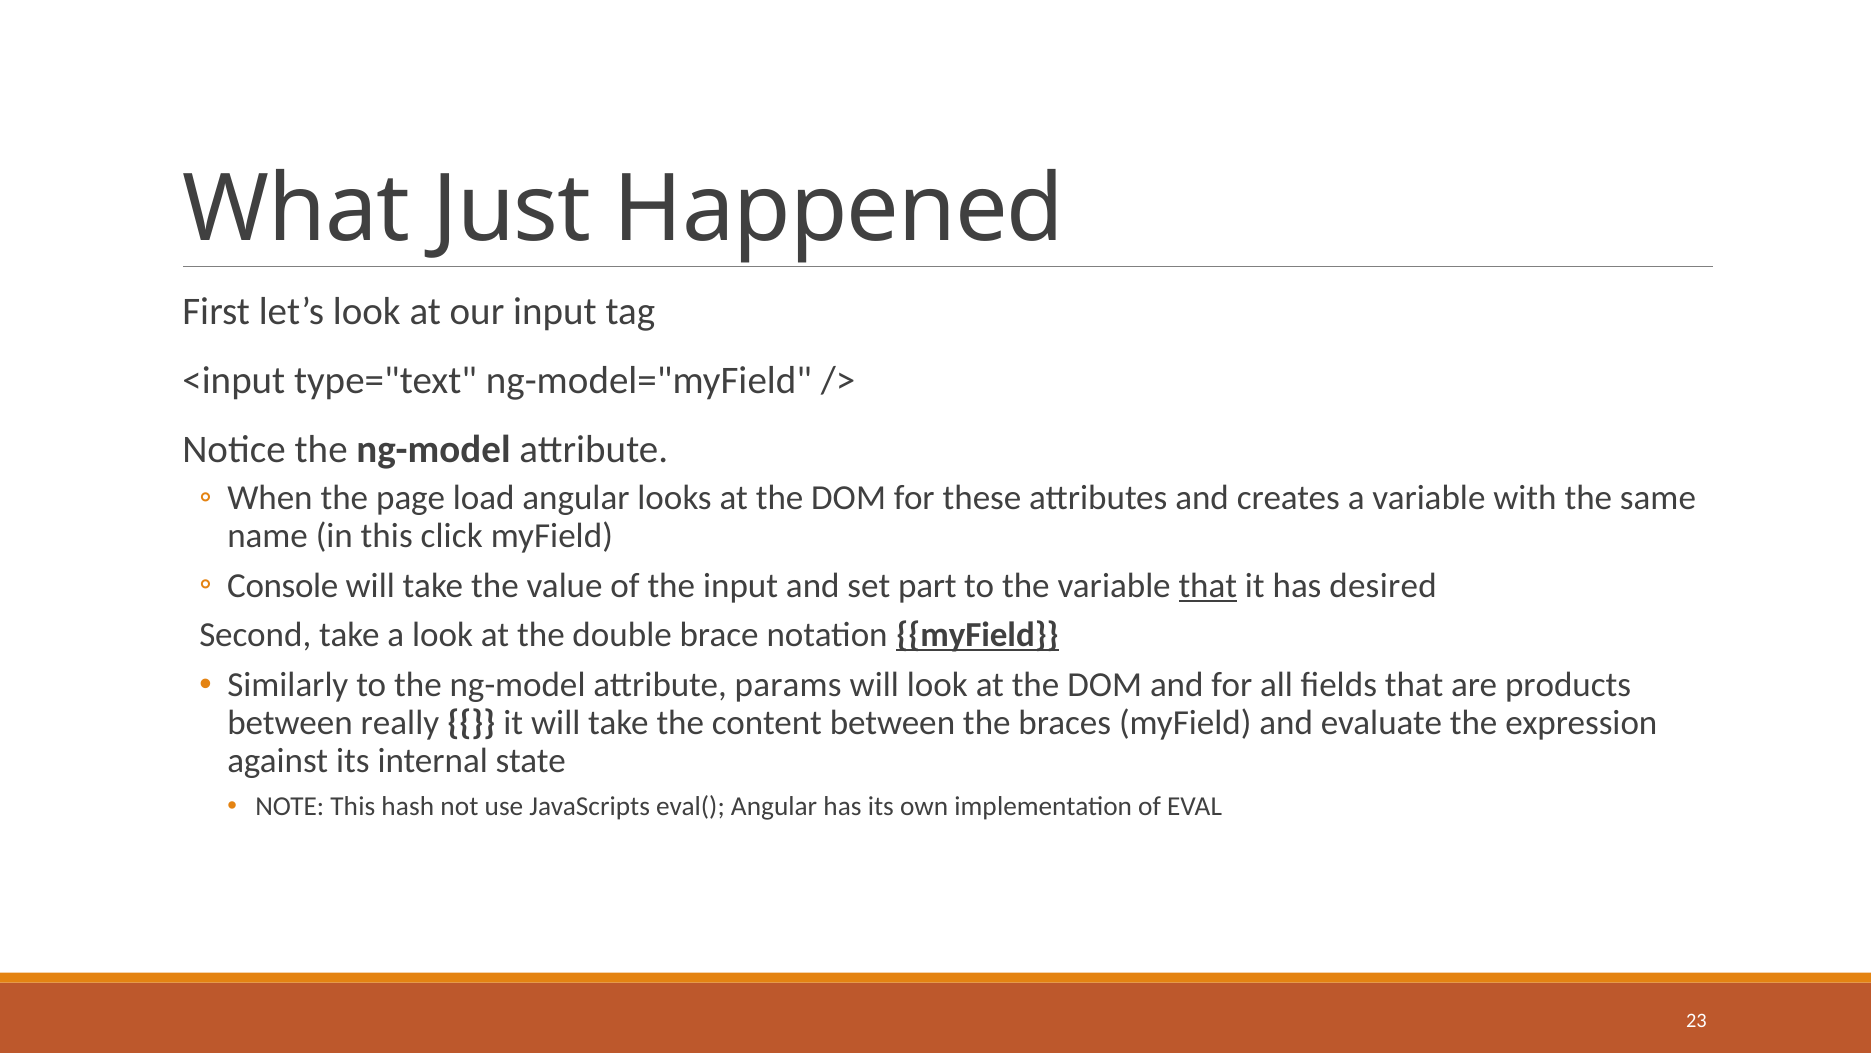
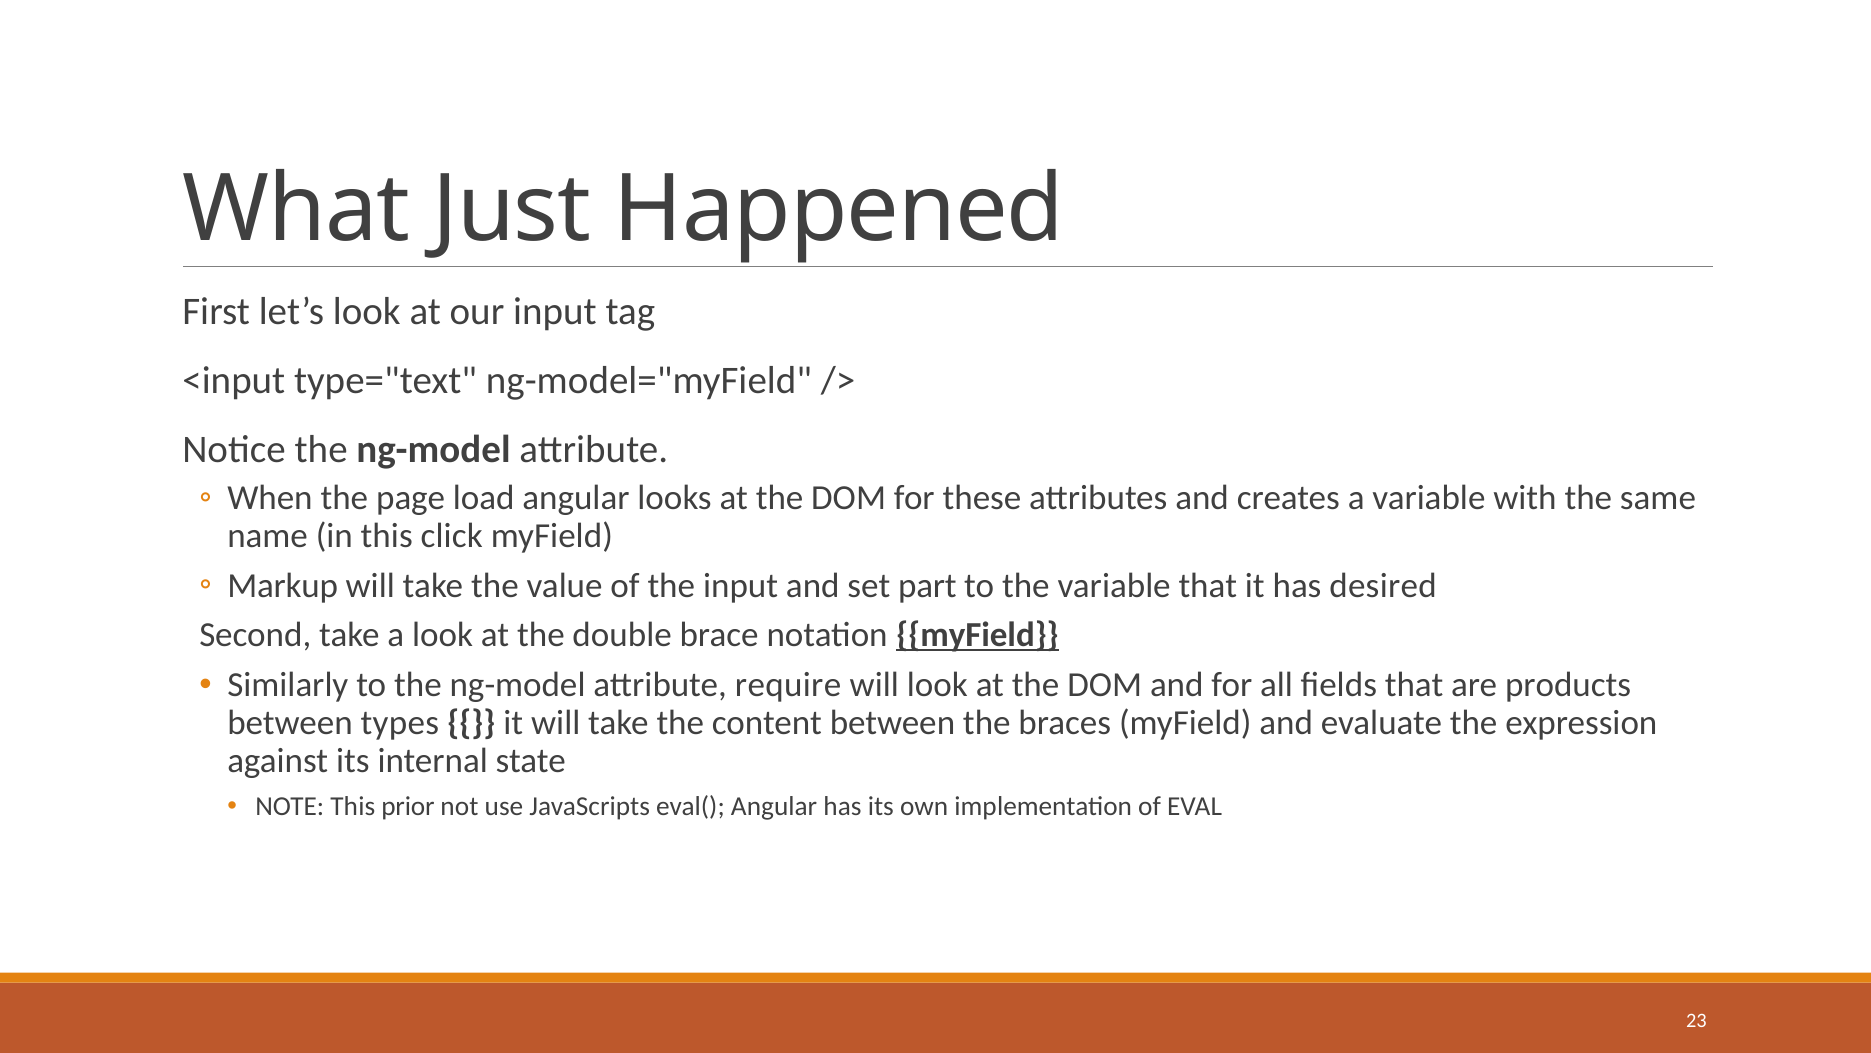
Console: Console -> Markup (283, 585)
that underline: present -> none (1208, 585)
params: params -> require (788, 684)
really: really -> types (400, 722)
hash: hash -> prior (408, 806)
